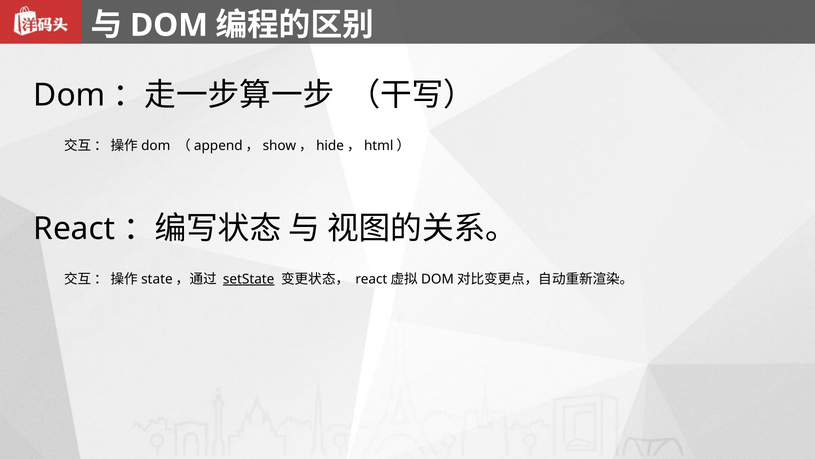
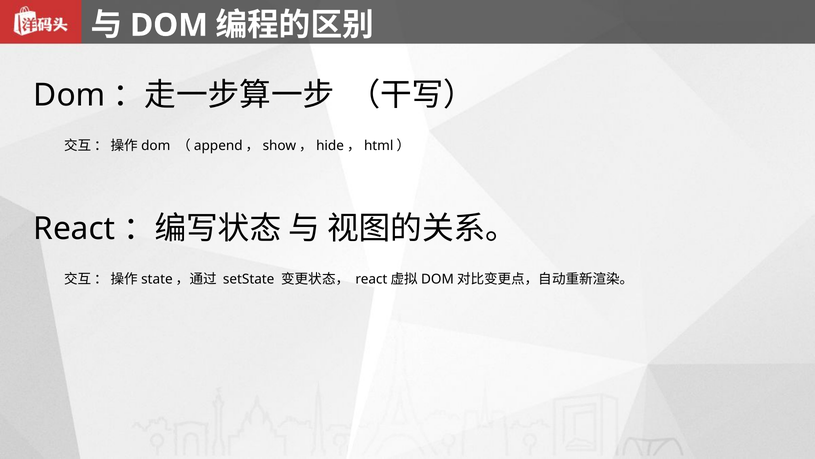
setState underline: present -> none (249, 279)
